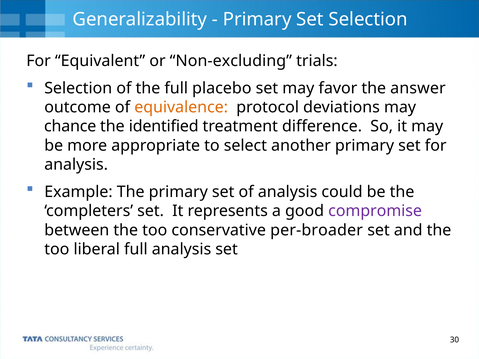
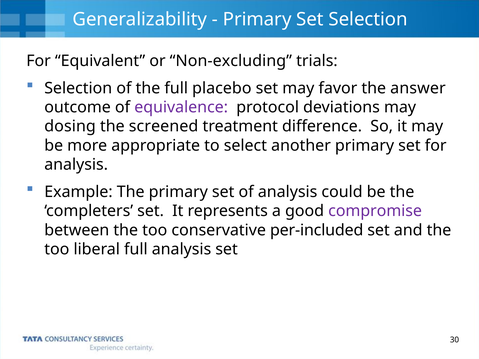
equivalence colour: orange -> purple (181, 107)
chance: chance -> dosing (70, 126)
identified: identified -> screened (164, 126)
per-broader: per-broader -> per-included (317, 230)
